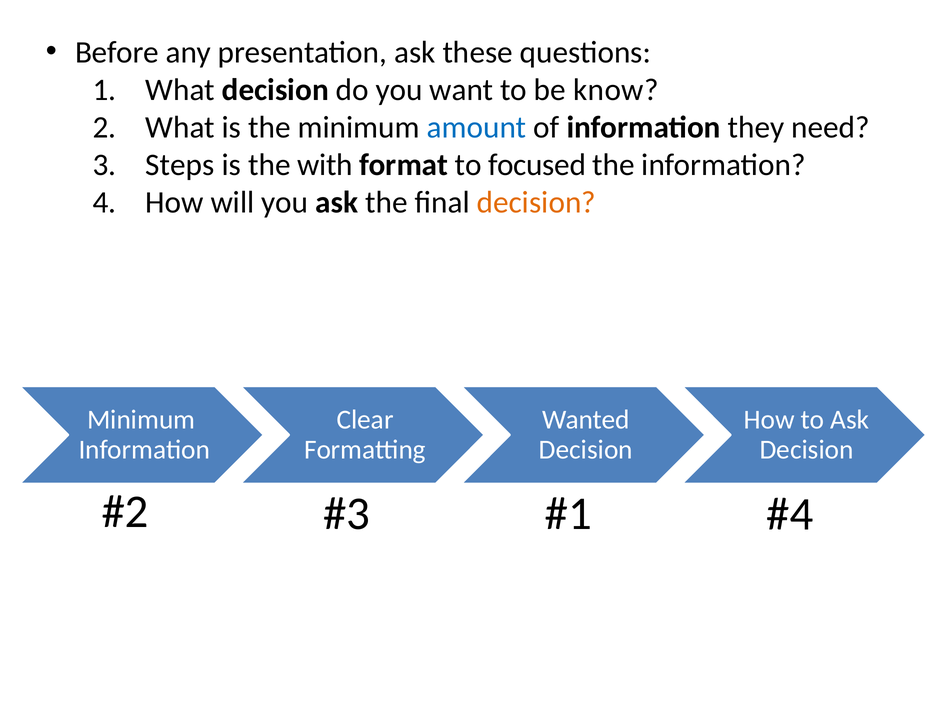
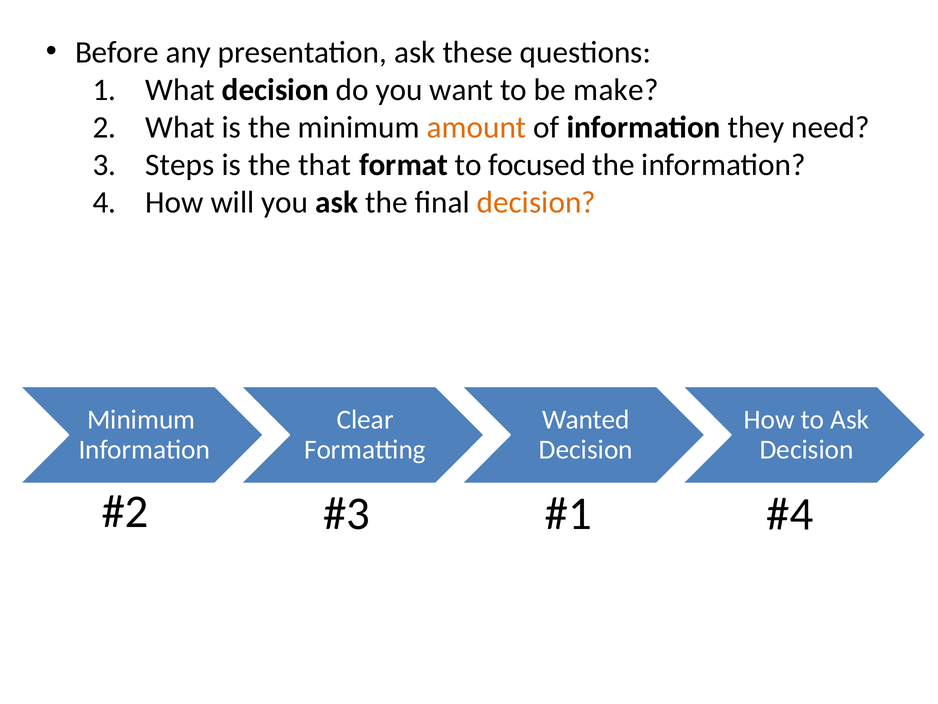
know: know -> make (616, 90)
amount colour: blue -> orange (477, 127)
with: with -> that (325, 165)
